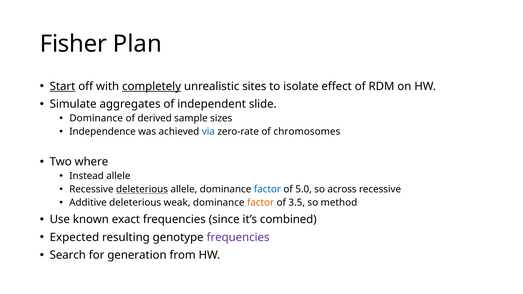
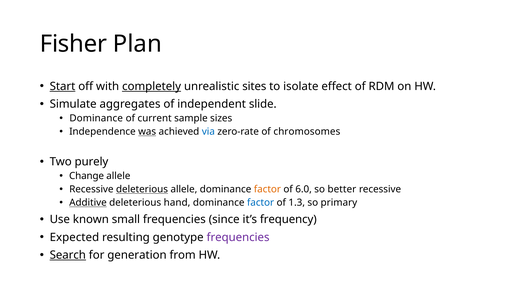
derived: derived -> current (155, 118)
was underline: none -> present (147, 132)
where: where -> purely (91, 162)
Instead: Instead -> Change (87, 176)
factor colour: blue -> orange (267, 189)
5.0: 5.0 -> 6.0 (304, 189)
across: across -> better (342, 189)
Additive underline: none -> present (88, 203)
weak: weak -> hand (177, 203)
factor colour: orange -> blue (261, 203)
3.5: 3.5 -> 1.3 (297, 203)
method: method -> primary (339, 203)
exact: exact -> small (126, 220)
combined: combined -> frequency (288, 220)
Search underline: none -> present (68, 255)
